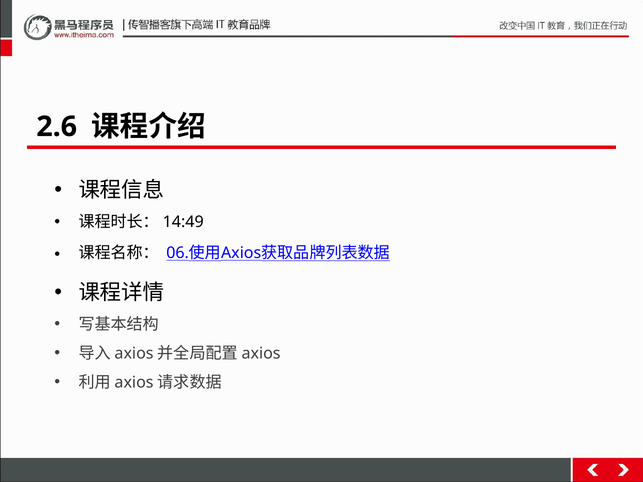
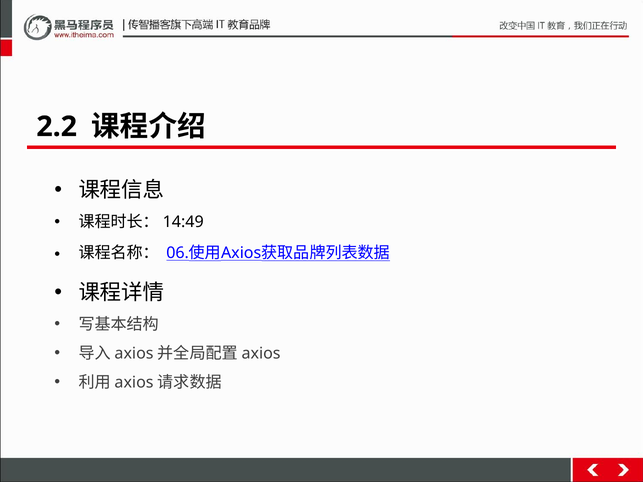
2.6: 2.6 -> 2.2 (57, 127)
